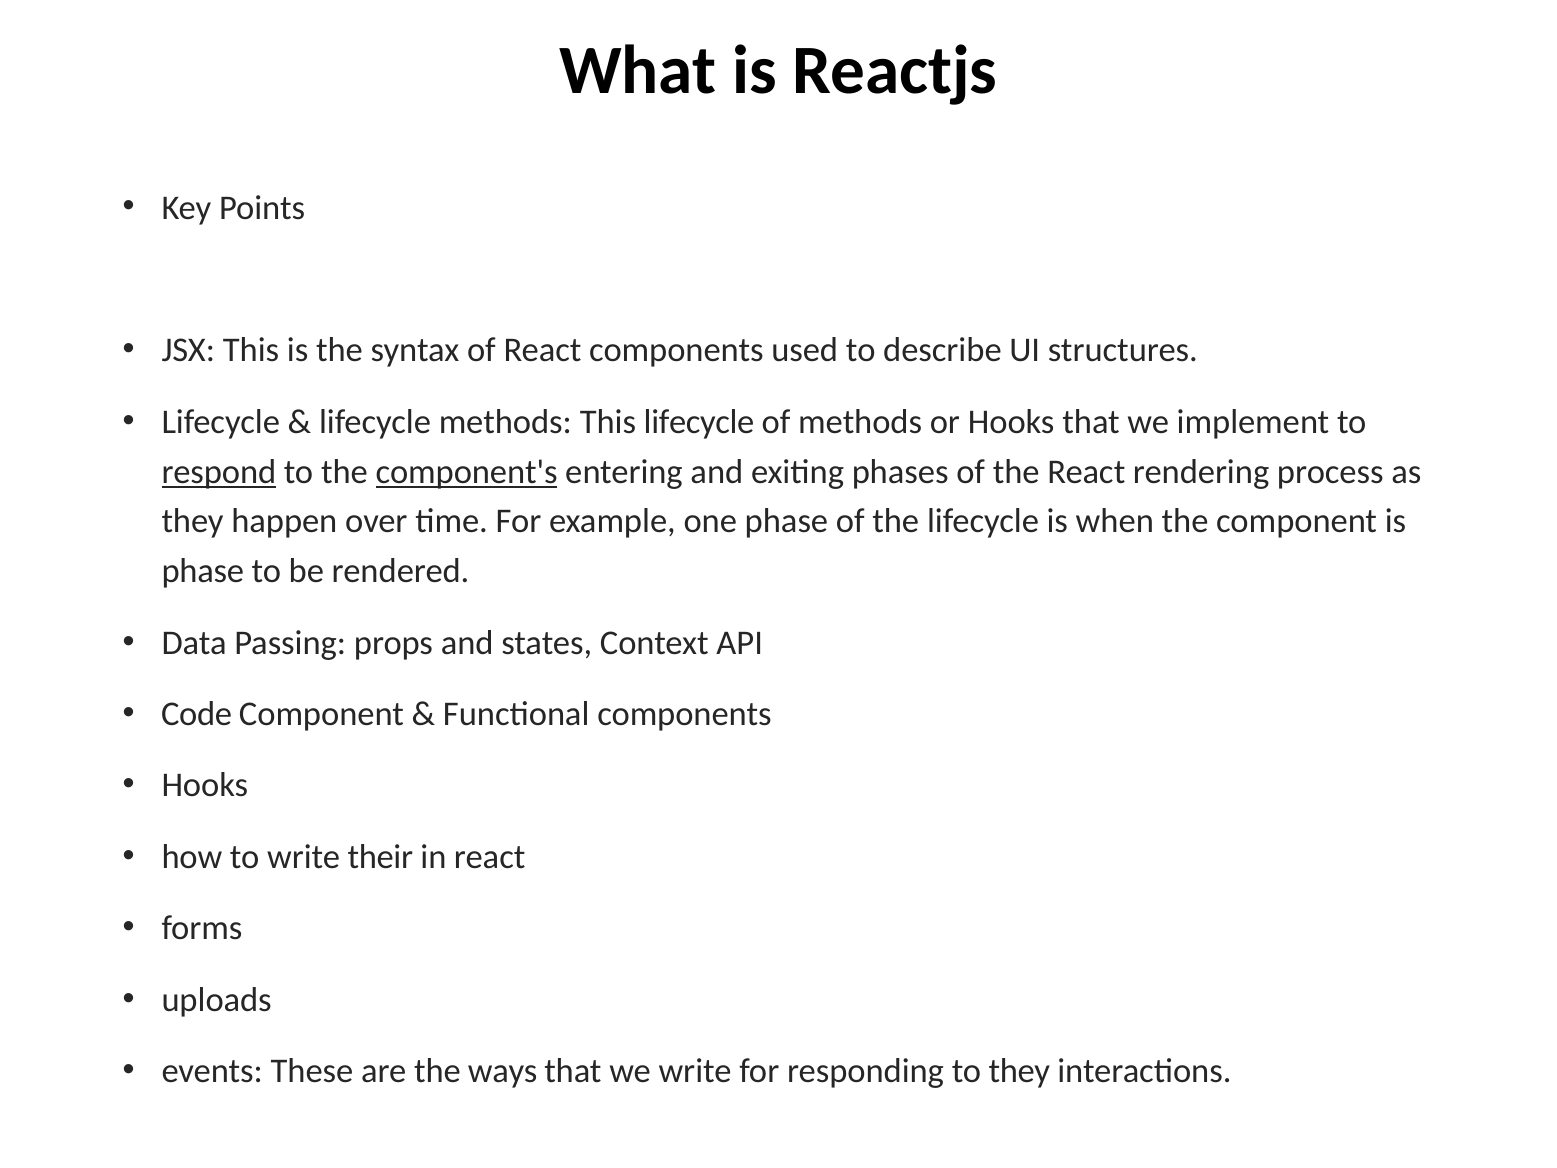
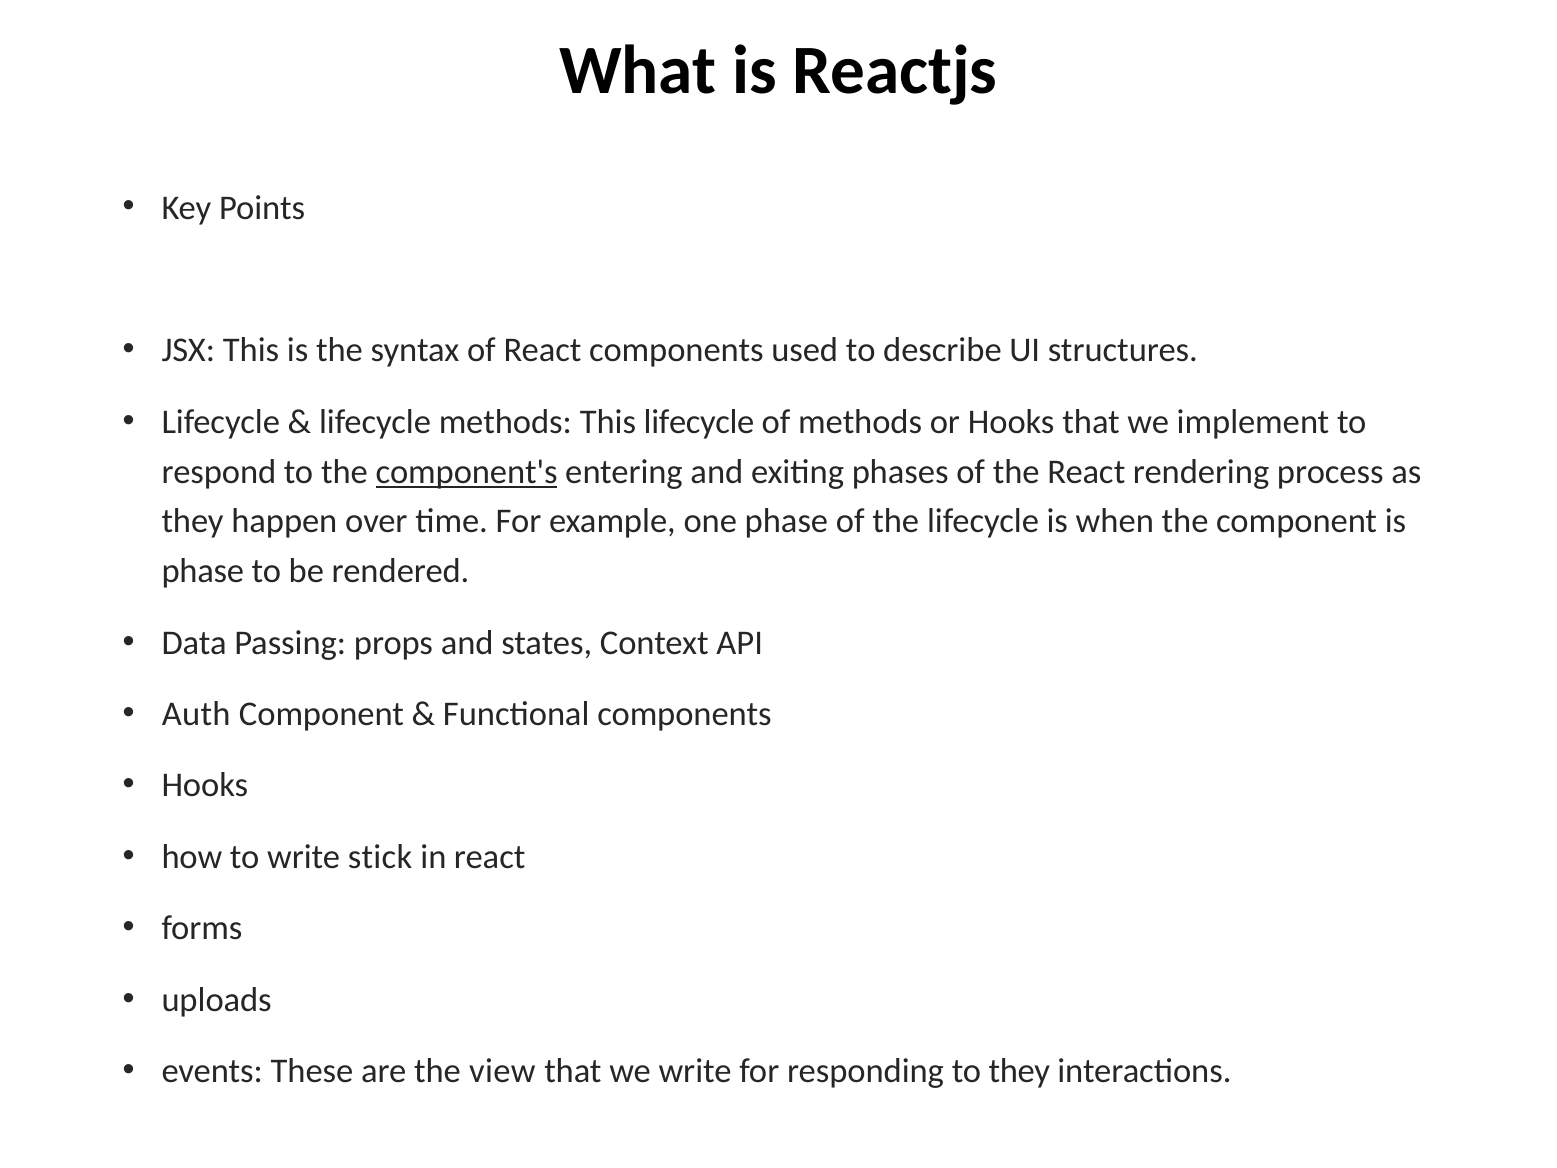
respond underline: present -> none (219, 472)
Code: Code -> Auth (196, 714)
their: their -> stick (380, 857)
ways: ways -> view (502, 1071)
